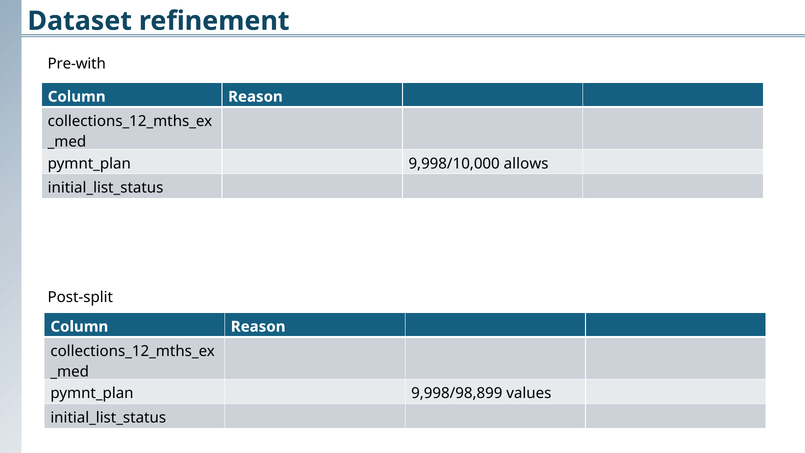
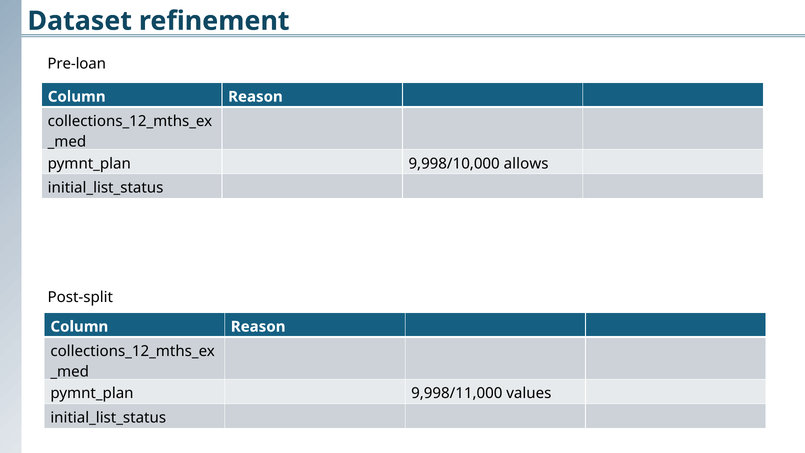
Pre-with: Pre-with -> Pre-loan (77, 64)
9,998/98,899: 9,998/98,899 -> 9,998/11,000 (457, 393)
